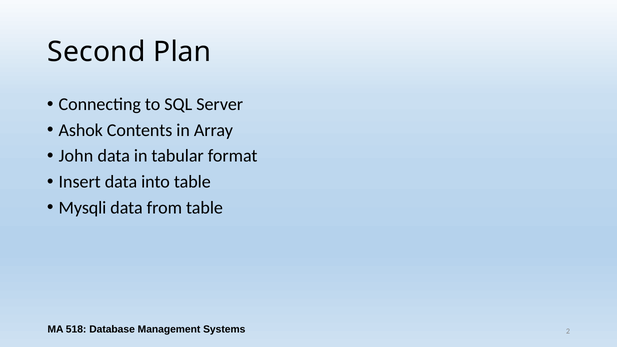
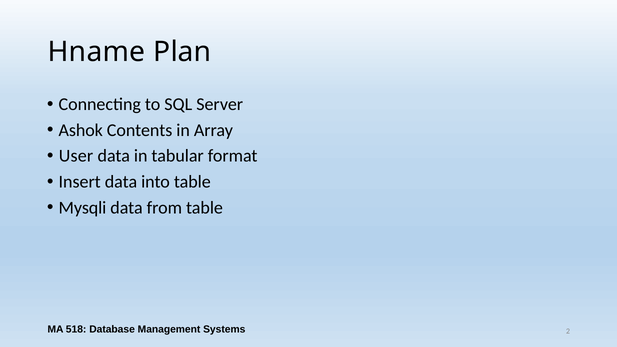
Second: Second -> Hname (96, 52)
John: John -> User (76, 156)
